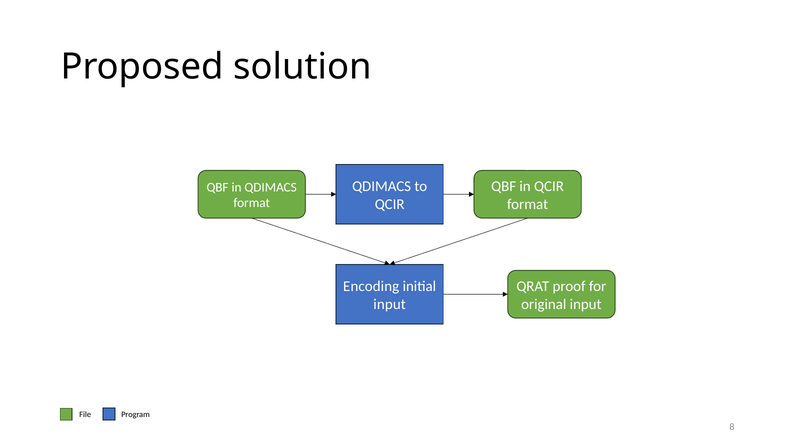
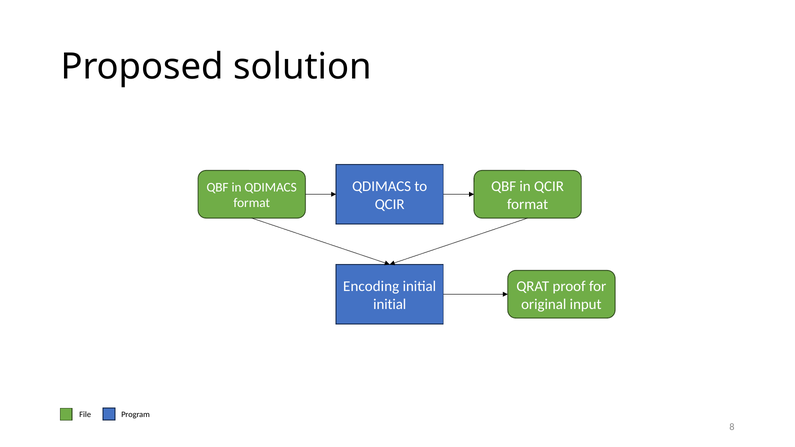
input: input -> initial (390, 304)
